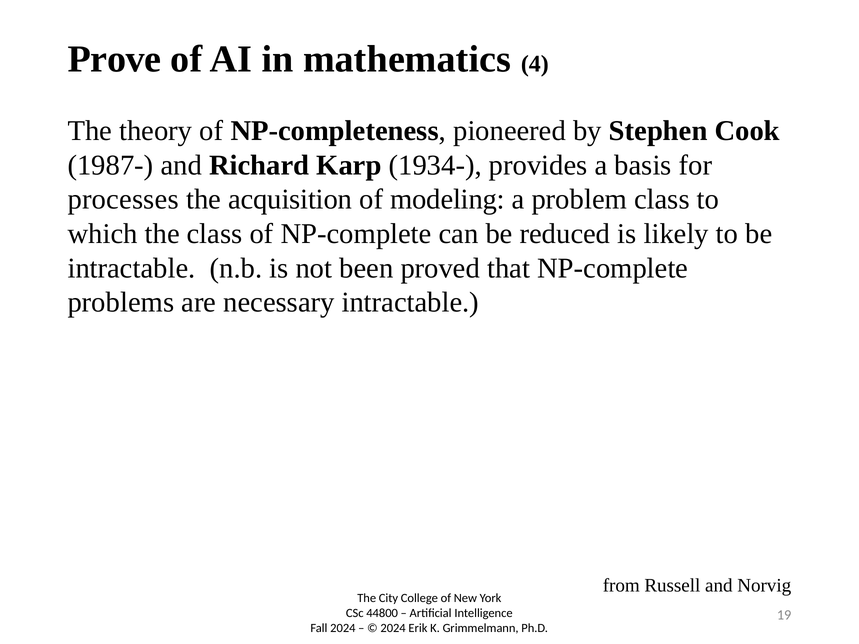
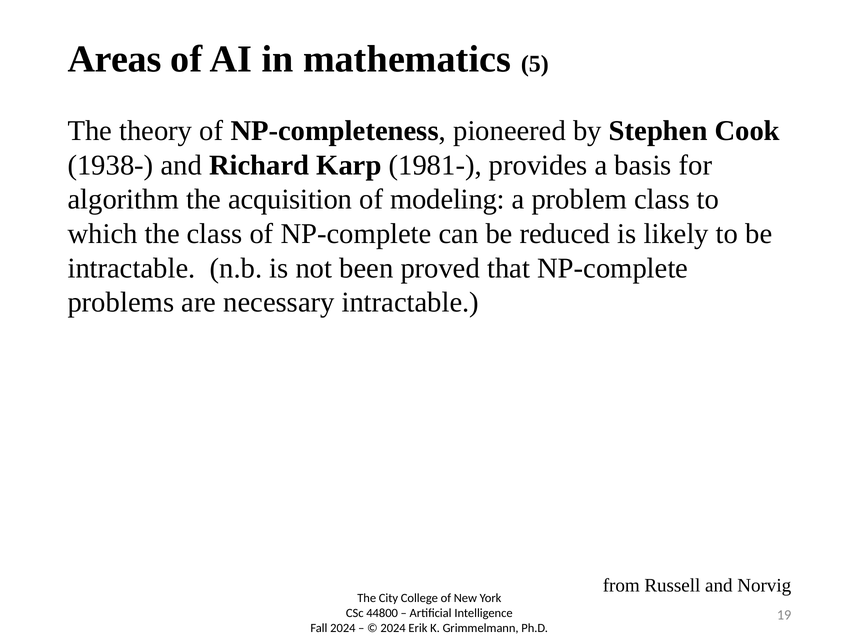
Prove: Prove -> Areas (114, 59)
4: 4 -> 5 (535, 64)
1987-: 1987- -> 1938- (111, 165)
1934-: 1934- -> 1981- (435, 165)
processes: processes -> algorithm (123, 200)
